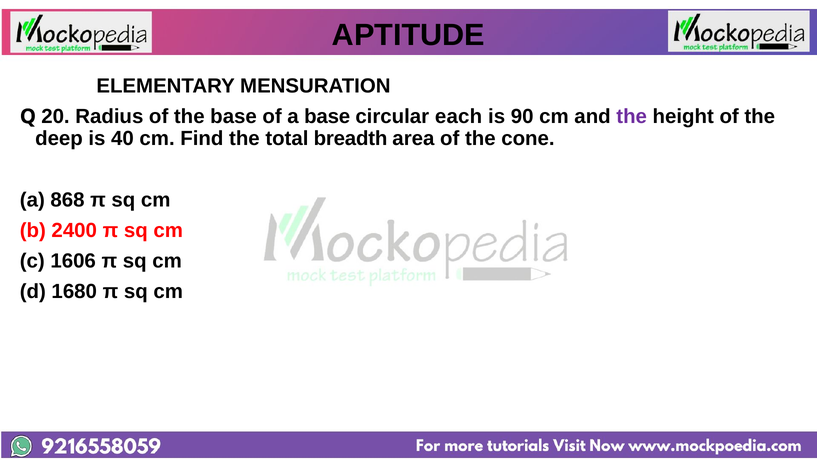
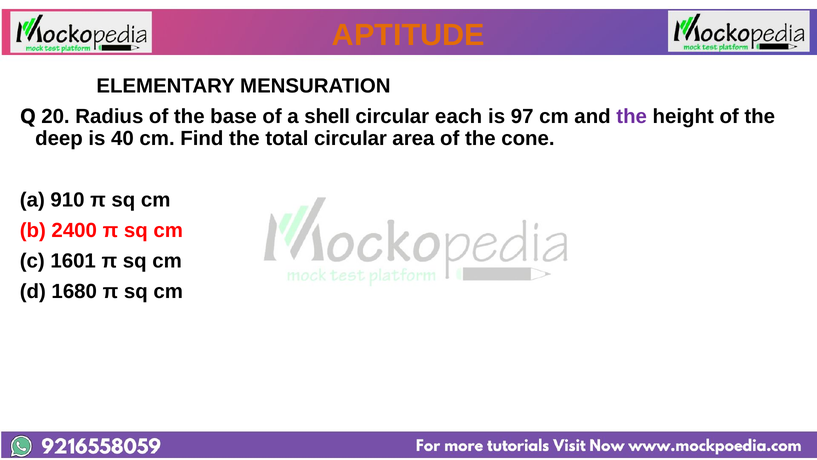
APTITUDE colour: black -> orange (408, 35)
a base: base -> shell (327, 116)
90: 90 -> 97 (522, 116)
total breadth: breadth -> circular (350, 138)
868: 868 -> 910 (68, 200)
1606: 1606 -> 1601 (73, 261)
